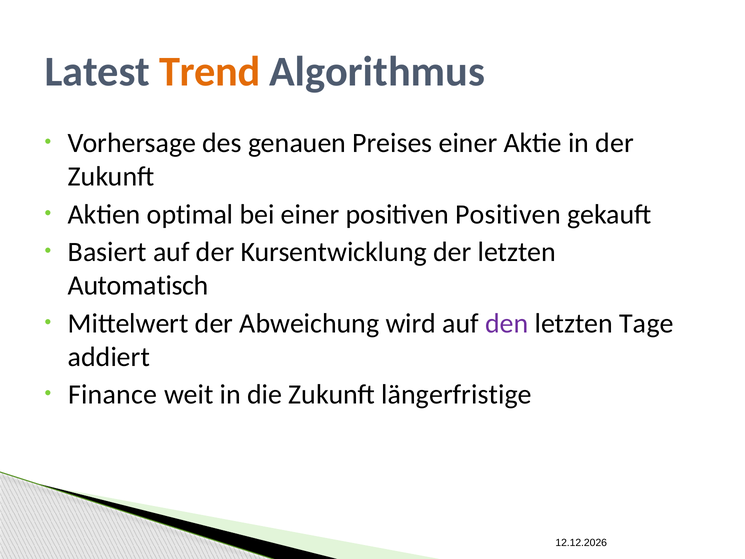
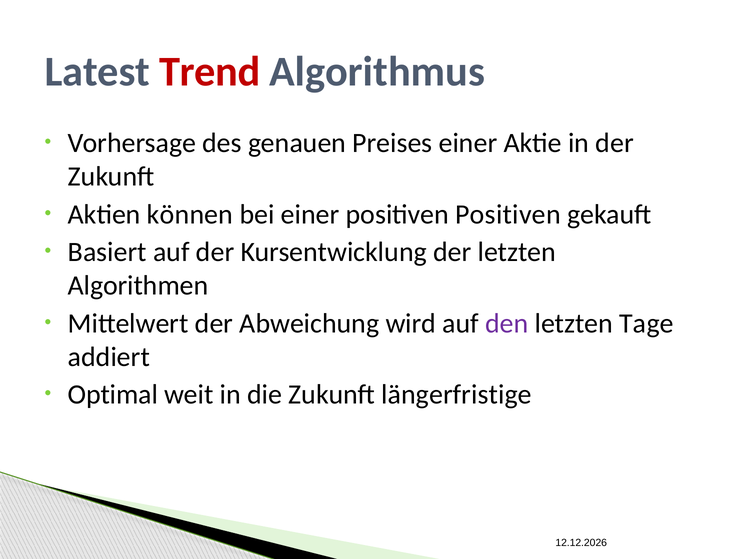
Trend colour: orange -> red (210, 72)
optimal: optimal -> können (190, 214)
Automatisch: Automatisch -> Algorithmen (138, 286)
Finance: Finance -> Optimal (113, 395)
